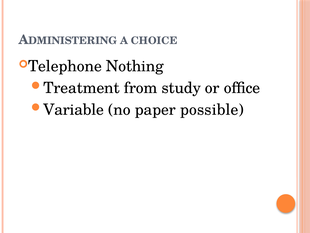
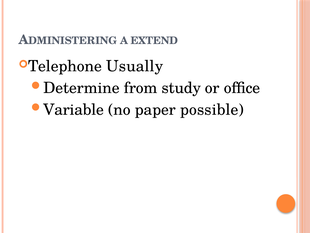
CHOICE: CHOICE -> EXTEND (154, 41)
Nothing: Nothing -> Usually (135, 66)
Treatment: Treatment -> Determine (82, 88)
